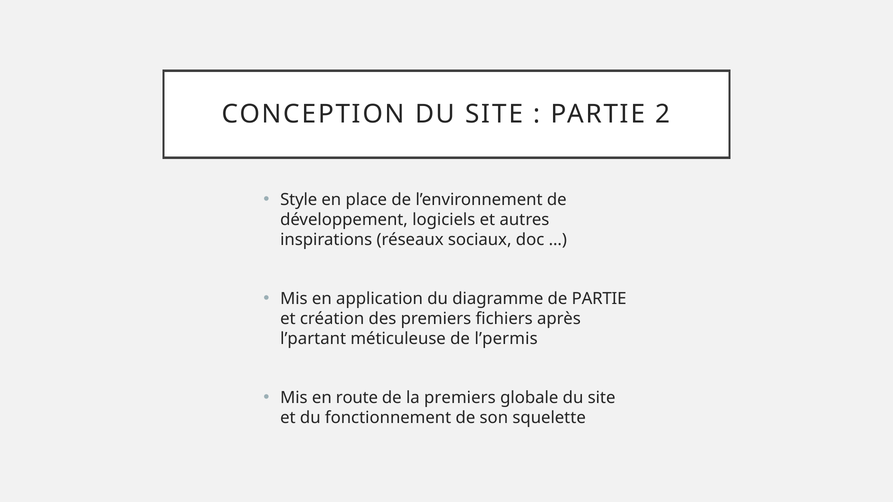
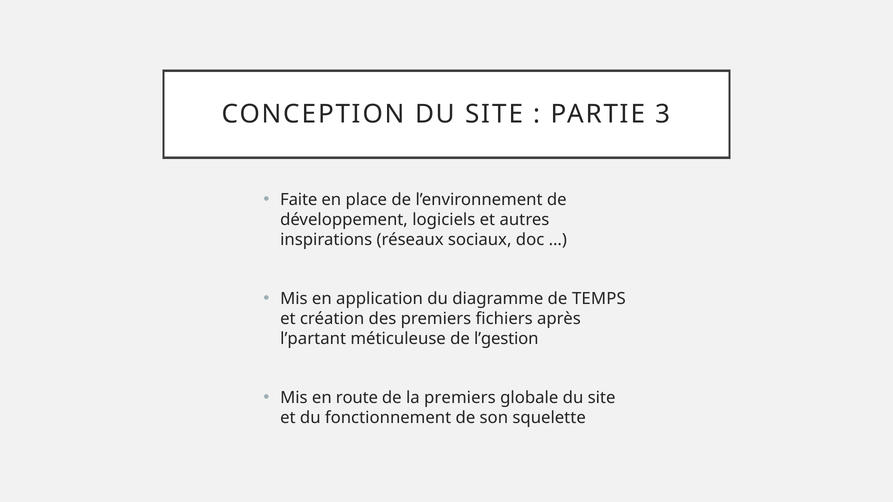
2: 2 -> 3 (663, 114)
Style: Style -> Faite (299, 200)
de PARTIE: PARTIE -> TEMPS (599, 299)
l’permis: l’permis -> l’gestion (506, 339)
